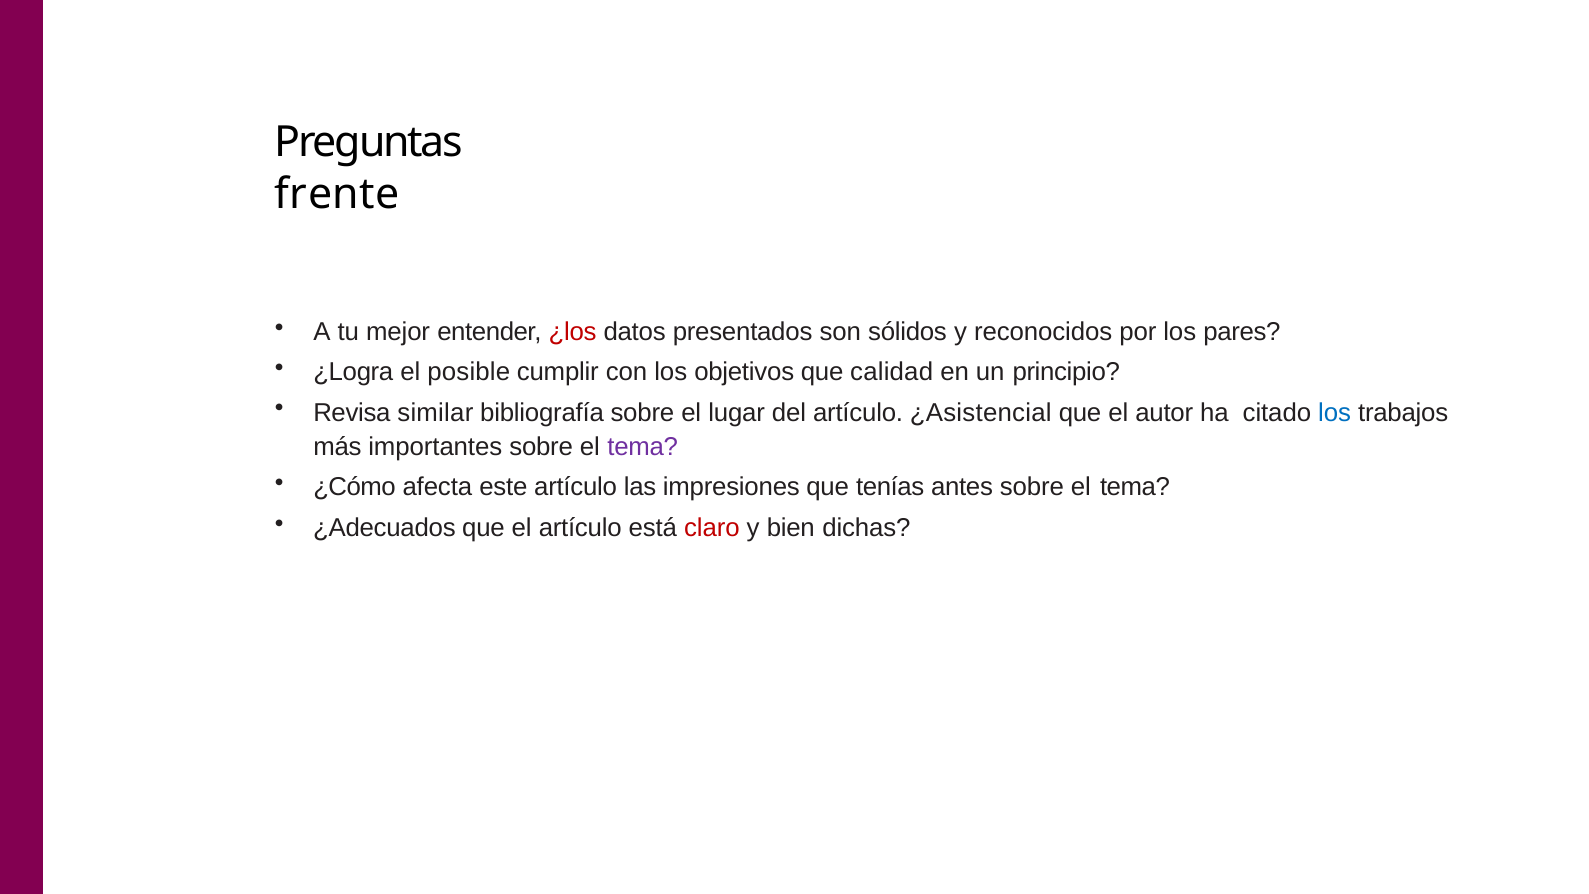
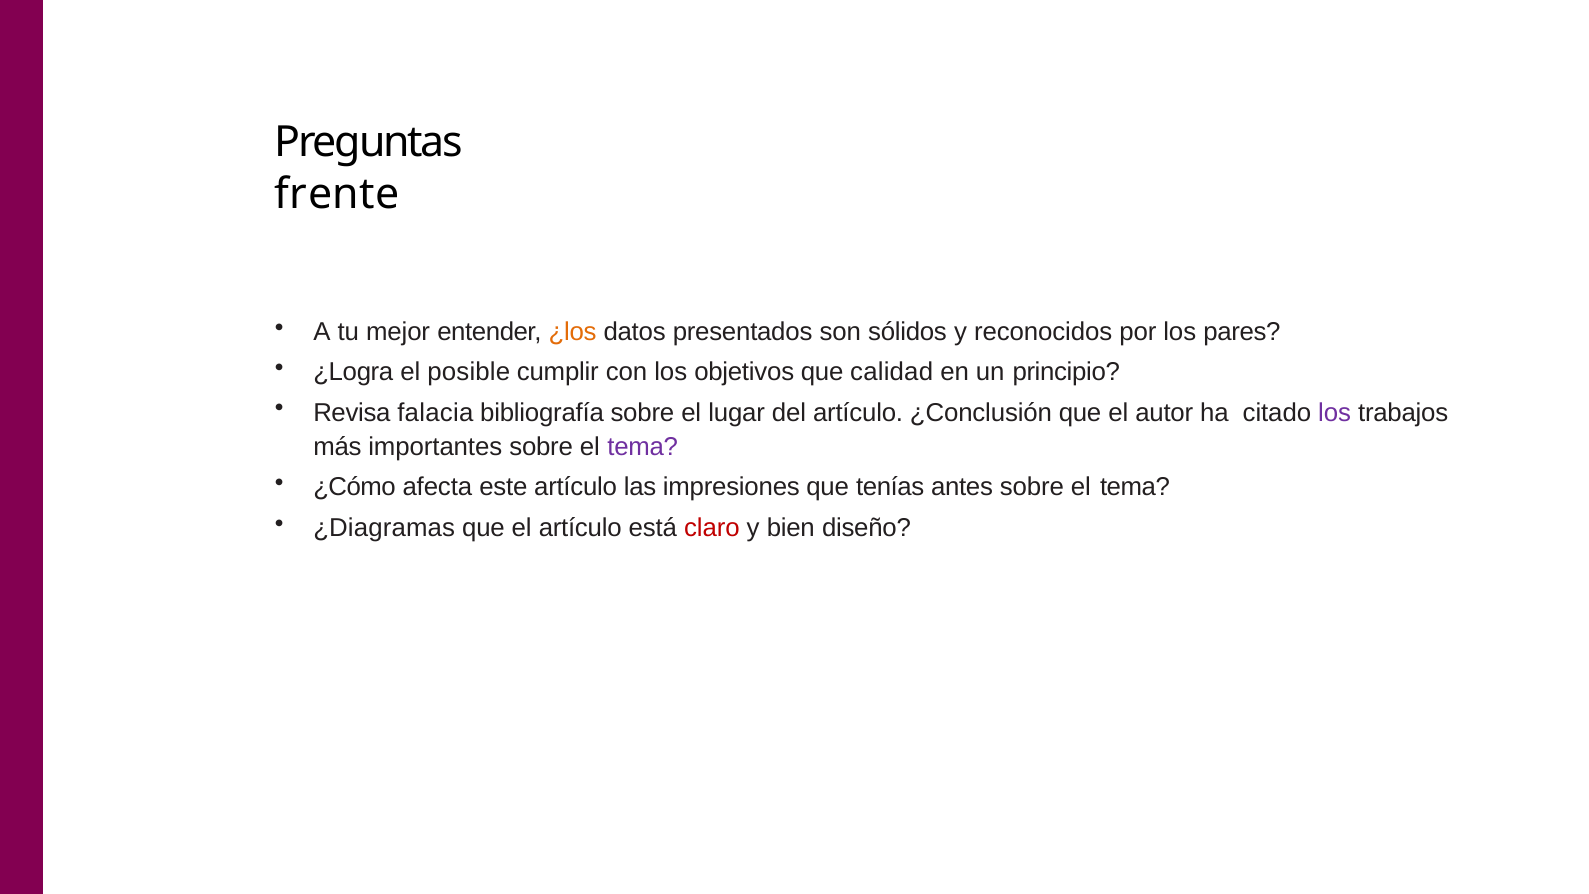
¿los colour: red -> orange (573, 332)
similar: similar -> falacia (435, 412)
¿Asistencial: ¿Asistencial -> ¿Conclusión (981, 412)
los colour: blue -> purple (1335, 412)
¿Adecuados: ¿Adecuados -> ¿Diagramas (384, 528)
dichas: dichas -> diseño (866, 528)
